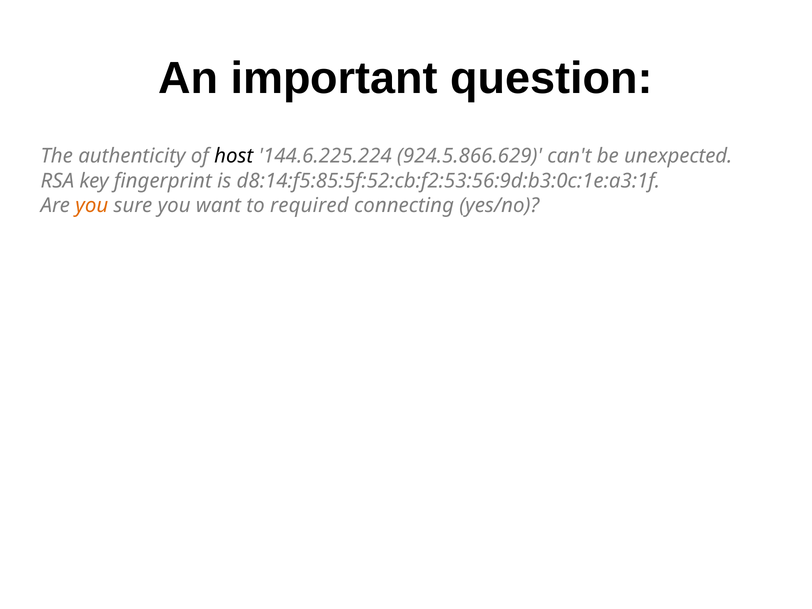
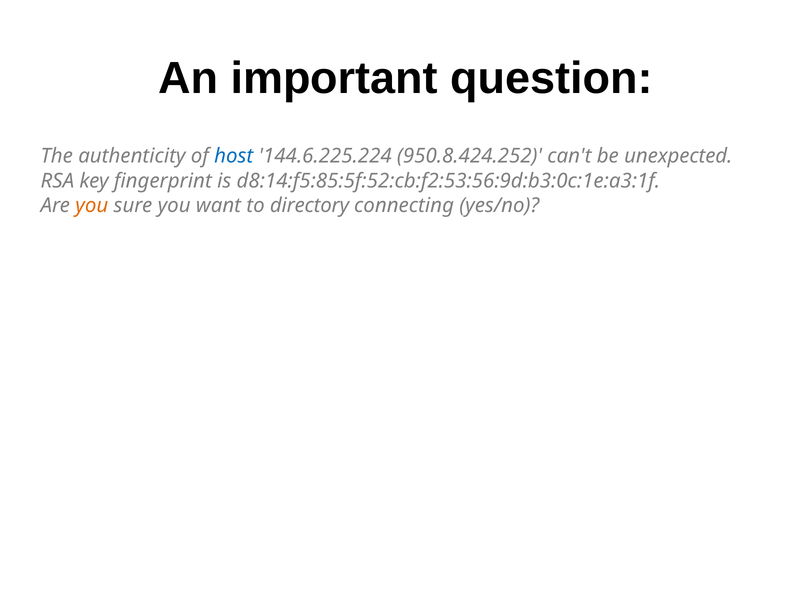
host colour: black -> blue (234, 156)
924.5.866.629: 924.5.866.629 -> 950.8.424.252 (470, 156)
required: required -> directory (310, 205)
